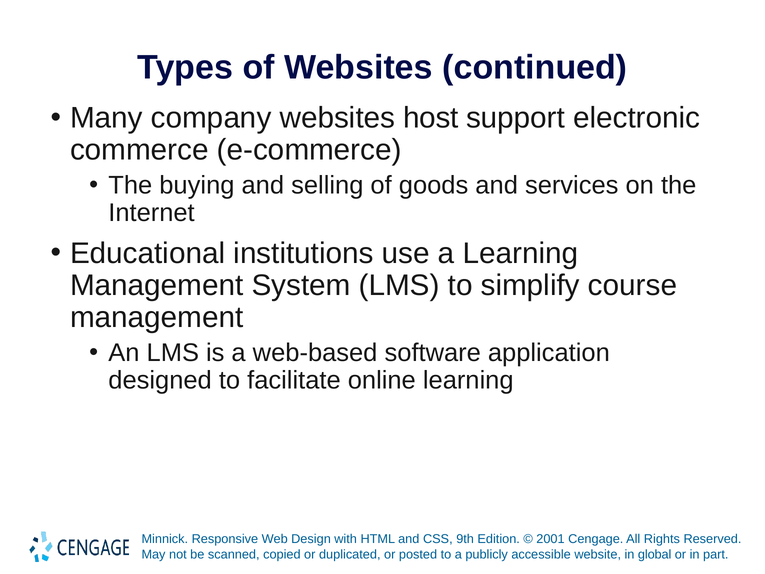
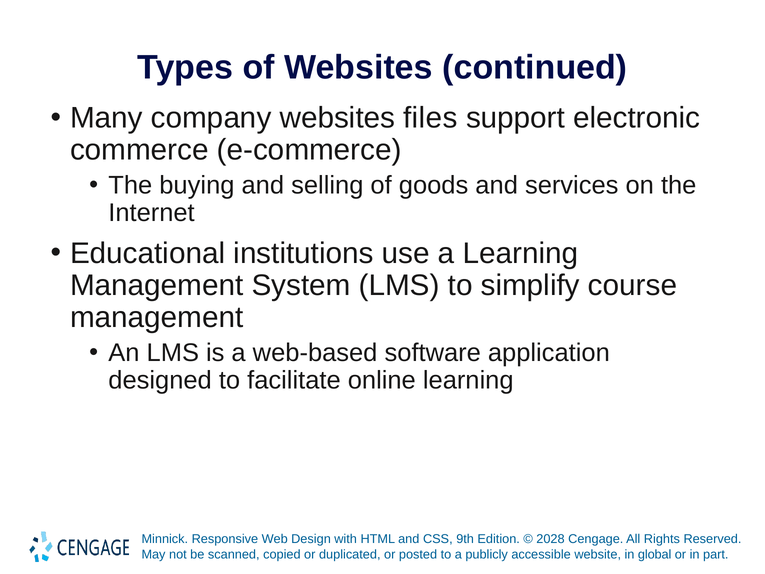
host: host -> files (430, 118)
2001: 2001 -> 2028 (550, 539)
